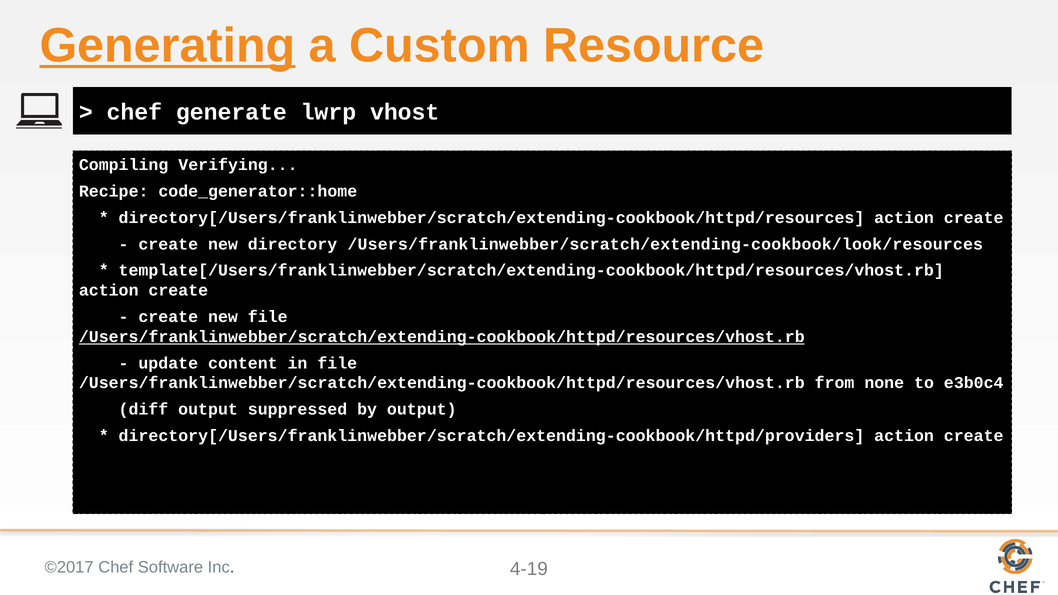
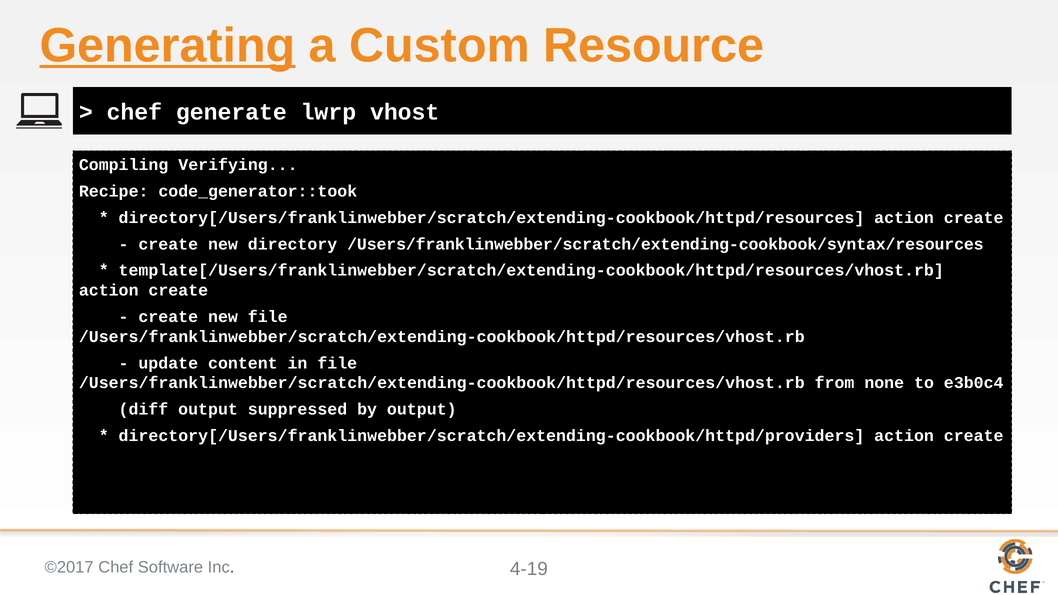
code_generator::home: code_generator::home -> code_generator::took (258, 191)
/Users/franklinwebber/scratch/extending-cookbook/look/resources: /Users/franklinwebber/scratch/extending-cookbook/look/resources -> /Users/franklinwebber/scratch/extending-cookbook/syntax/resources (665, 244)
/Users/franklinwebber/scratch/extending-cookbook/httpd/resources/vhost.rb underline: present -> none (442, 337)
